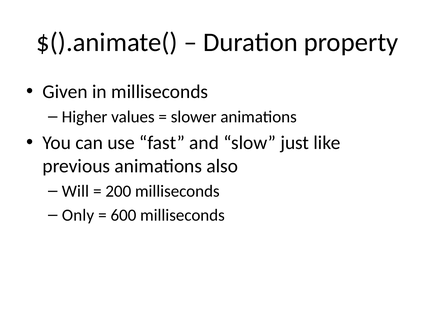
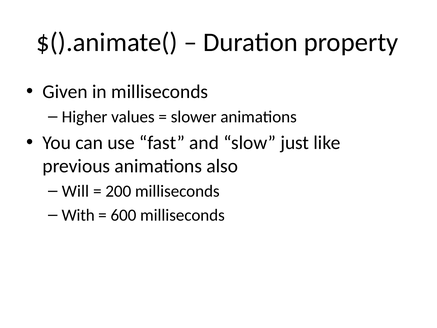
Only: Only -> With (78, 215)
